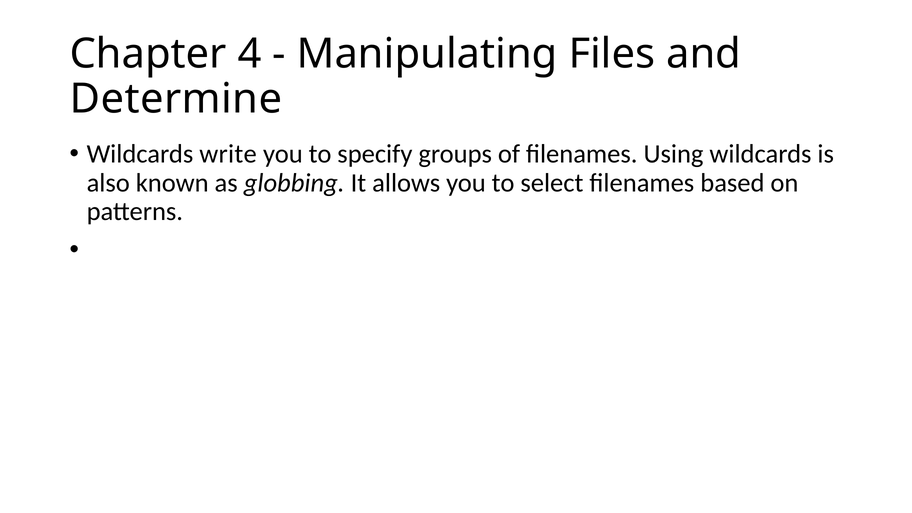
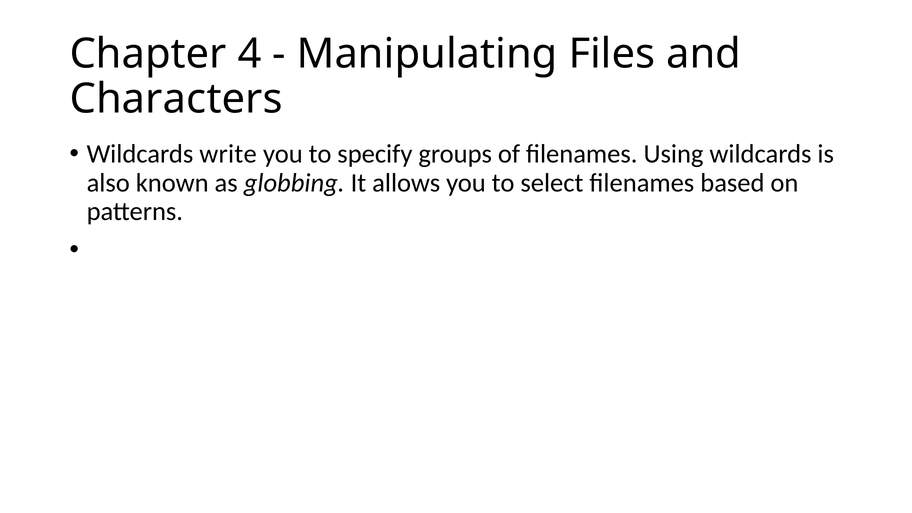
Determine: Determine -> Characters (176, 99)
